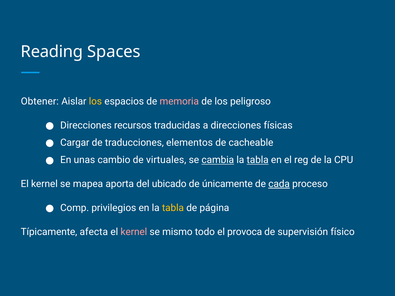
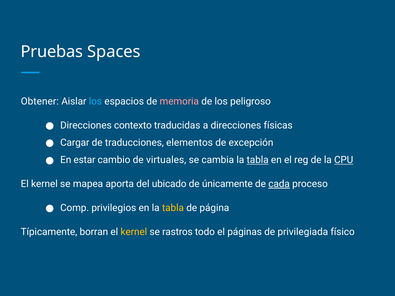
Reading: Reading -> Pruebas (52, 52)
los colour: yellow -> light blue (95, 101)
recursos: recursos -> contexto (133, 125)
cacheable: cacheable -> excepción (251, 143)
unas: unas -> estar (84, 160)
cambia underline: present -> none (218, 160)
CPU underline: none -> present (344, 160)
afecta: afecta -> borran (94, 232)
kernel colour: pink -> yellow (134, 232)
mismo: mismo -> rastros (177, 232)
provoca: provoca -> páginas (245, 232)
supervisión: supervisión -> privilegiada (303, 232)
